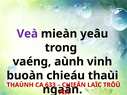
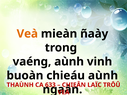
Veà colour: purple -> orange (27, 34)
yeâu: yeâu -> ñaày (94, 34)
chieáu thaùi: thaùi -> aùnh (103, 76)
